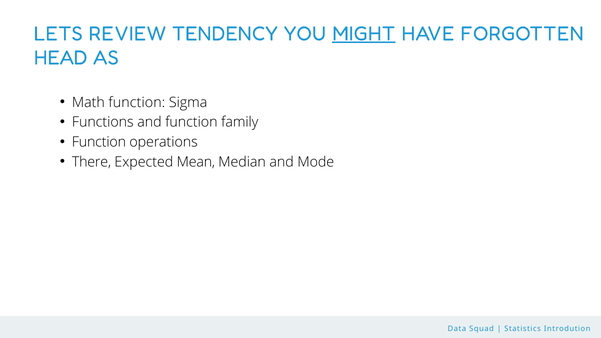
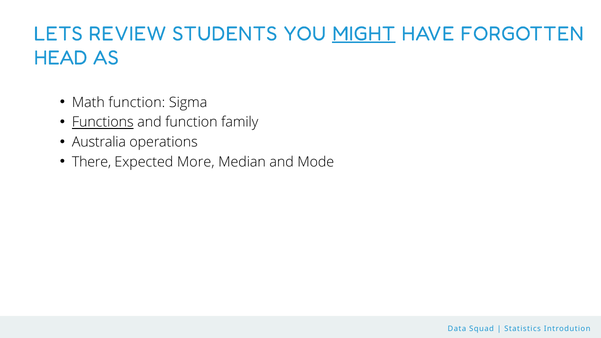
TENDENCY: TENDENCY -> STUDENTS (225, 34)
Functions underline: none -> present (103, 122)
Function: Function -> Australia (99, 142)
Mean: Mean -> More (196, 162)
